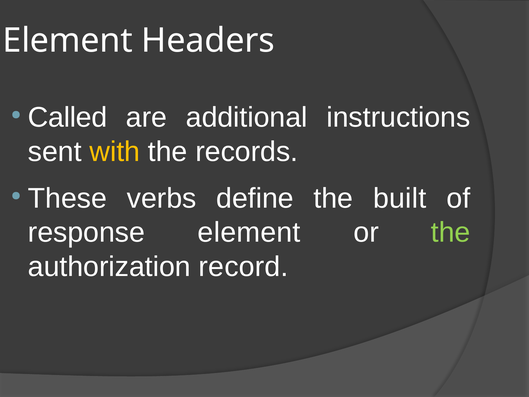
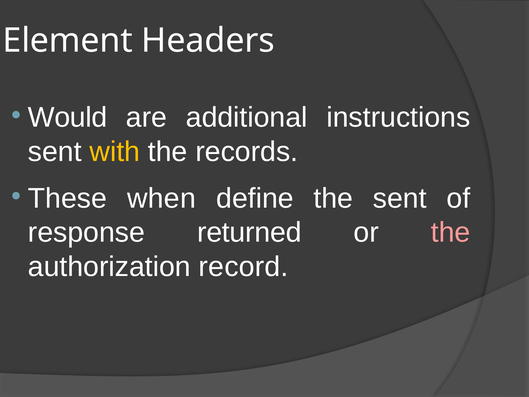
Called: Called -> Would (68, 117)
verbs: verbs -> when (161, 198)
the built: built -> sent (400, 198)
response element: element -> returned (249, 232)
the colour: light green -> pink (451, 232)
